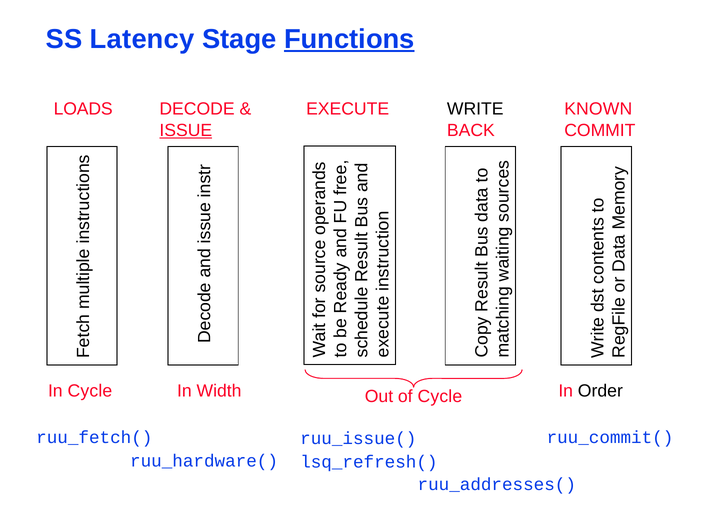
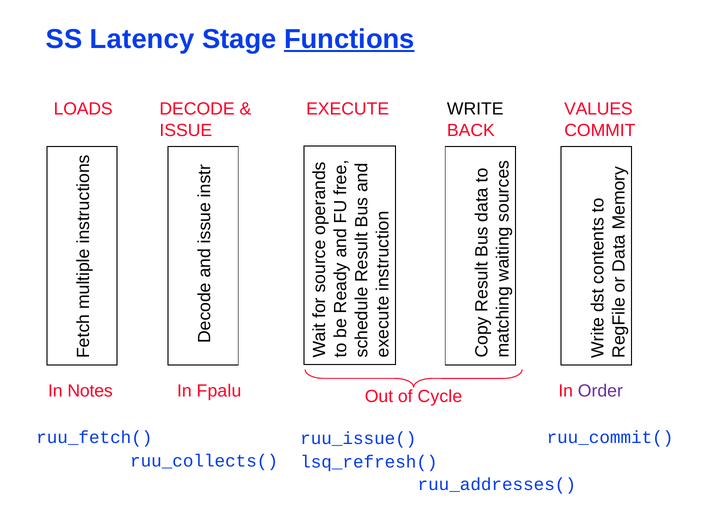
KNOWN: KNOWN -> VALUES (598, 109)
ISSUE underline: present -> none (186, 130)
In Cycle: Cycle -> Notes (90, 391)
Width: Width -> Fpalu (219, 391)
Order colour: black -> purple (600, 391)
ruu_hardware(: ruu_hardware( -> ruu_collects( (204, 461)
